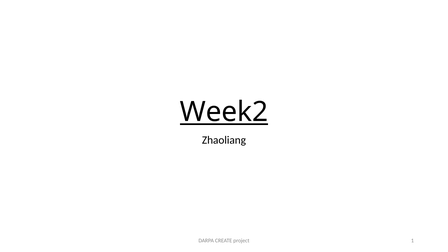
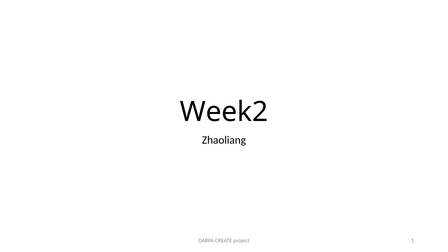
Week2 underline: present -> none (224, 112)
